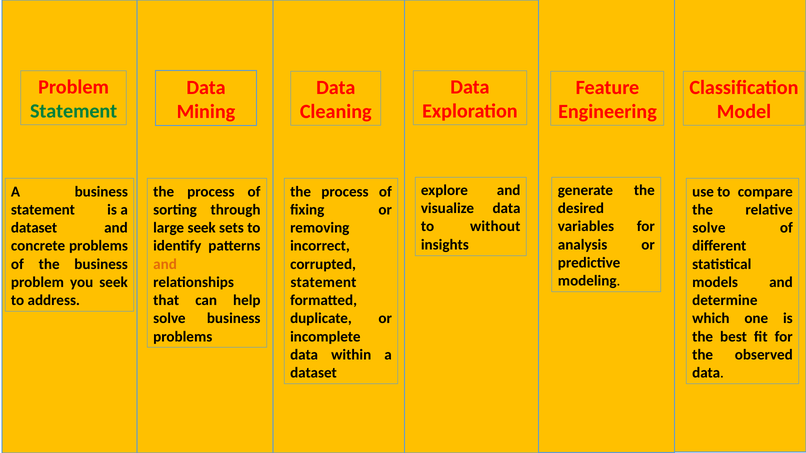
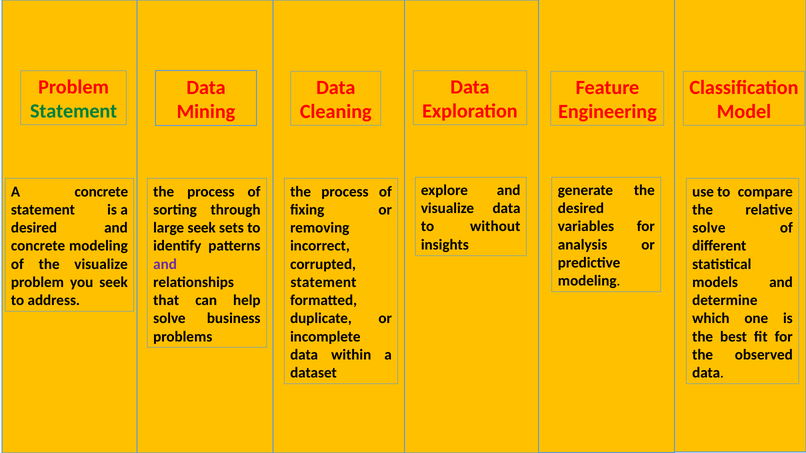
A business: business -> concrete (101, 192)
dataset: dataset -> desired (34, 228)
concrete problems: problems -> modeling (98, 246)
the business: business -> visualize (101, 264)
and colour: orange -> purple (165, 264)
